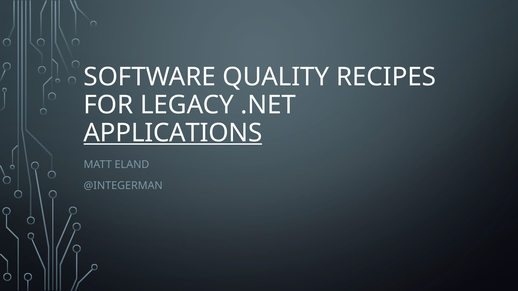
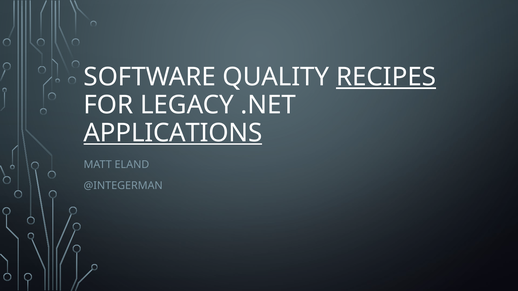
RECIPES underline: none -> present (386, 77)
